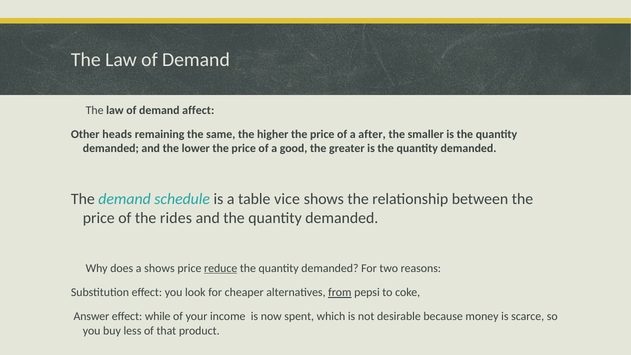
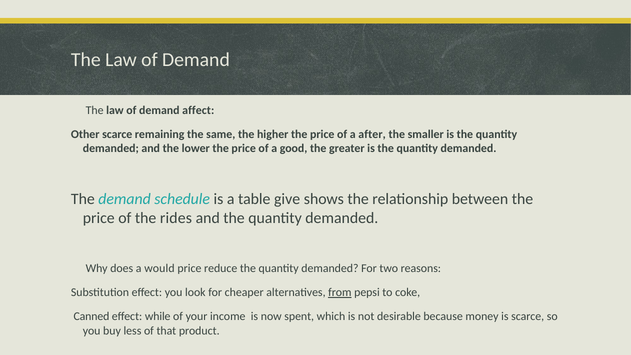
Other heads: heads -> scarce (117, 134)
vice: vice -> give (287, 199)
a shows: shows -> would (159, 268)
reduce underline: present -> none (221, 268)
Answer: Answer -> Canned (91, 316)
